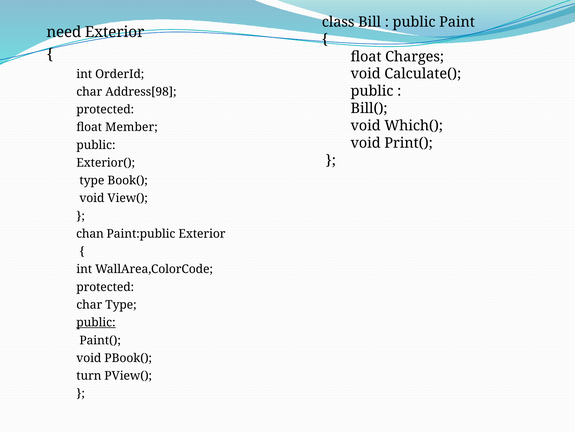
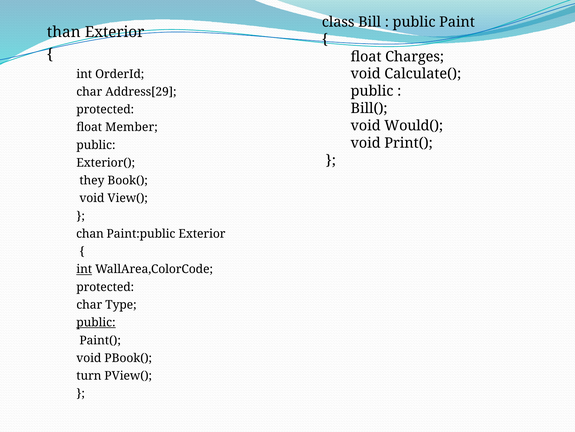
need: need -> than (64, 32)
Address[98: Address[98 -> Address[29 (141, 92)
Which(: Which( -> Would( (414, 126)
type: type -> they (92, 180)
int underline: none -> present (84, 269)
